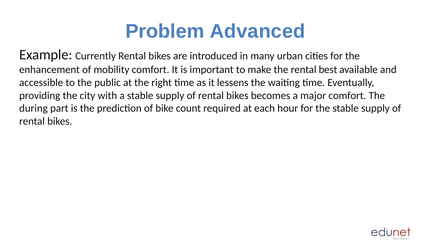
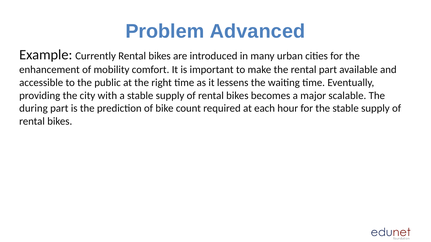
rental best: best -> part (328, 70)
major comfort: comfort -> scalable (347, 96)
